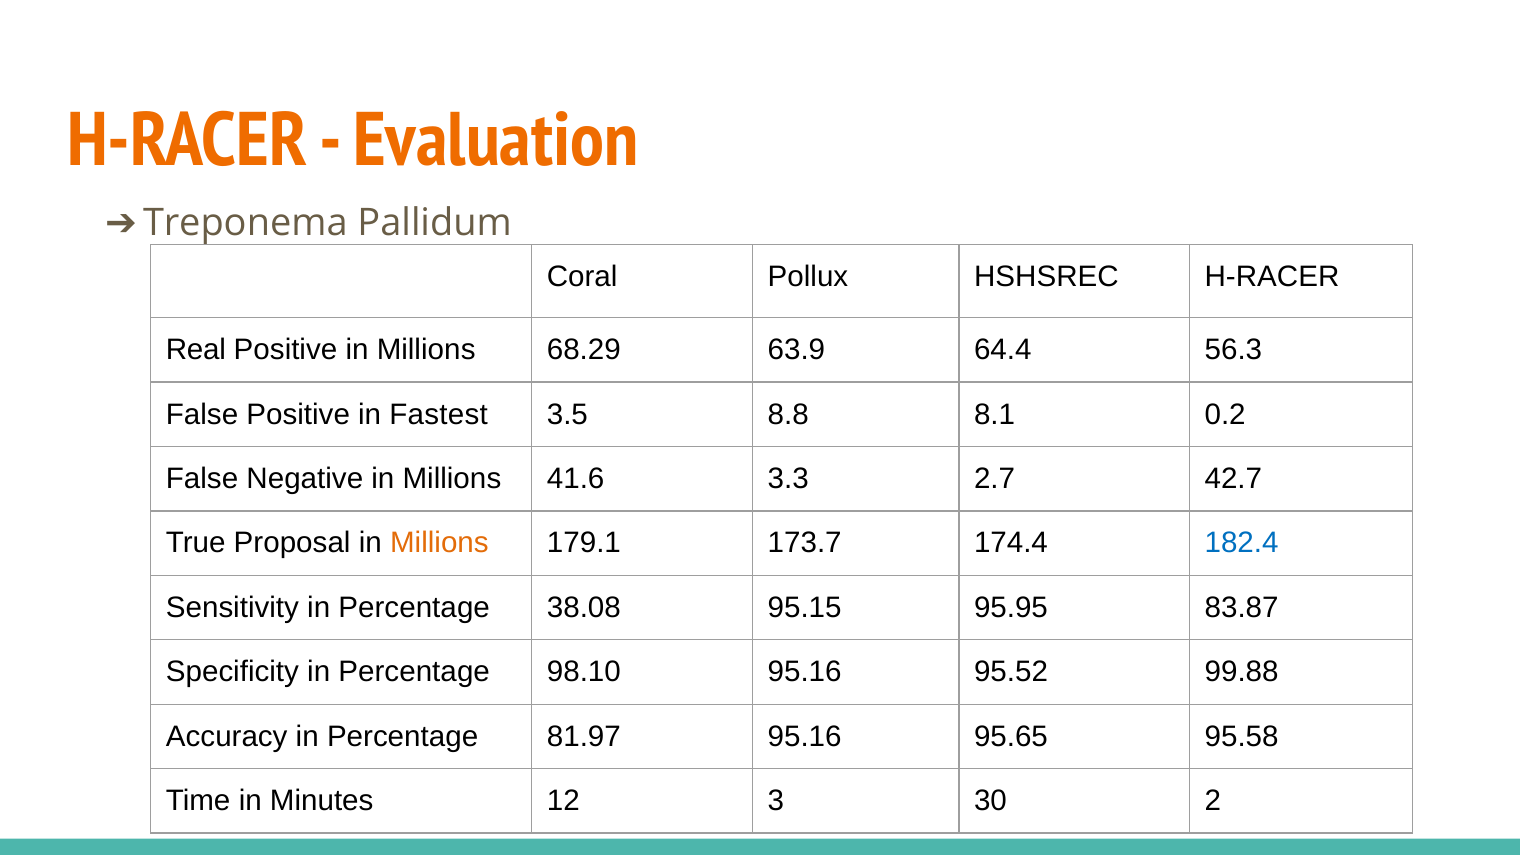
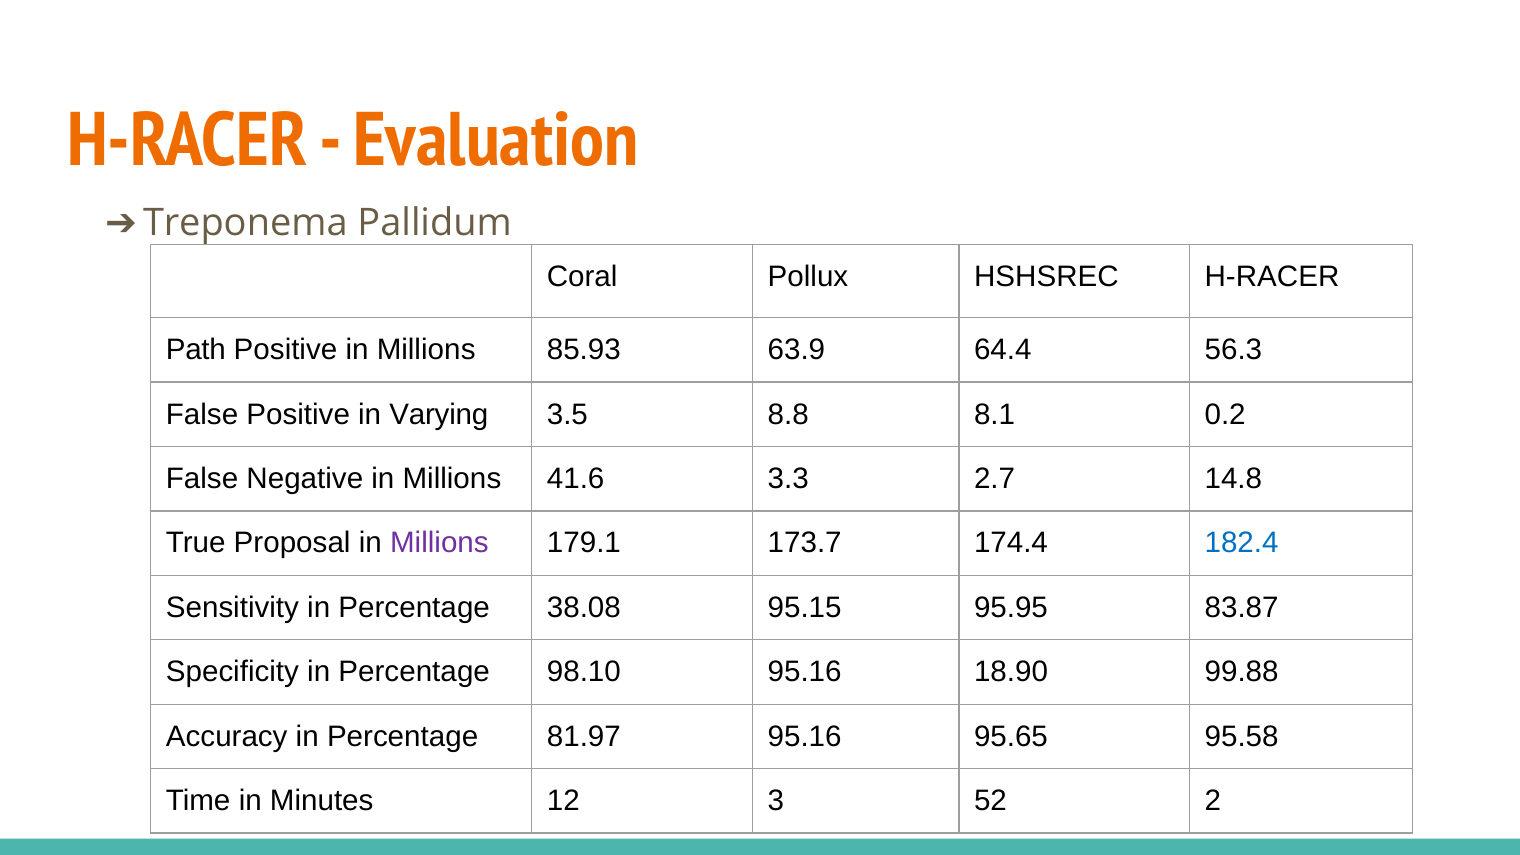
Real: Real -> Path (196, 350)
68.29: 68.29 -> 85.93 (584, 350)
Fastest: Fastest -> Varying (439, 414)
42.7: 42.7 -> 14.8 (1233, 479)
Millions colour: orange -> purple (439, 543)
95.52: 95.52 -> 18.90 (1011, 672)
30: 30 -> 52 (990, 801)
